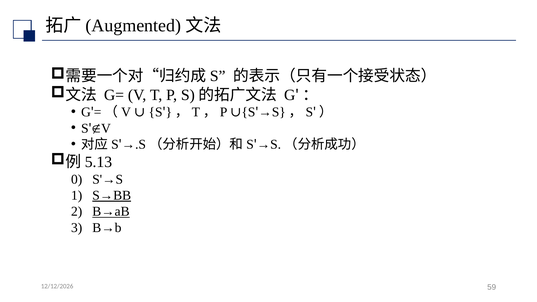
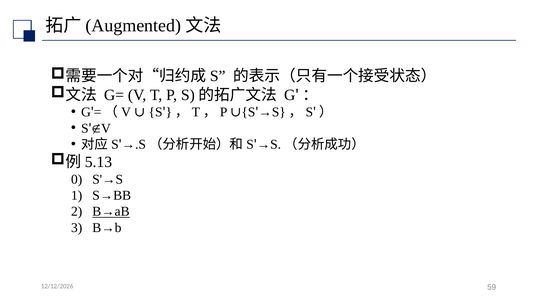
S→BB underline: present -> none (112, 195)
